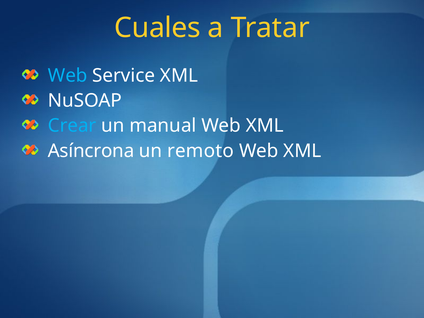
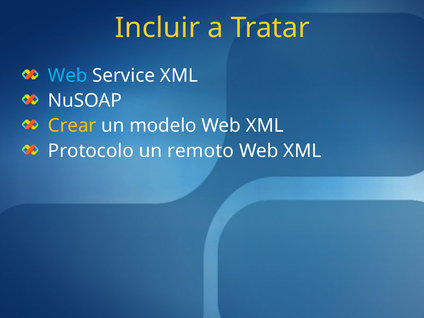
Cuales: Cuales -> Incluir (157, 28)
Crear colour: light blue -> yellow (72, 126)
manual: manual -> modelo (163, 126)
Asíncrona: Asíncrona -> Protocolo (91, 151)
